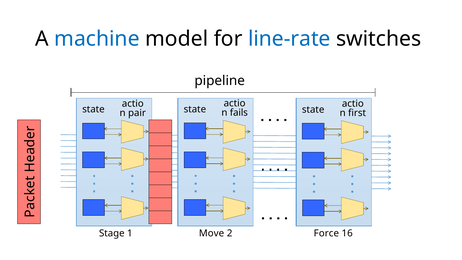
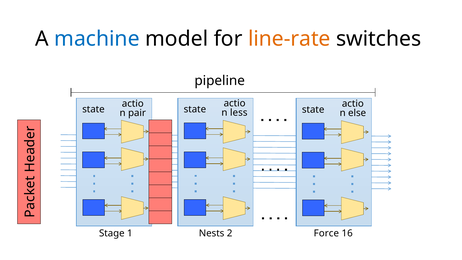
line-rate colour: blue -> orange (289, 39)
fails: fails -> less (239, 113)
first: first -> else (357, 113)
Move: Move -> Nests (212, 233)
